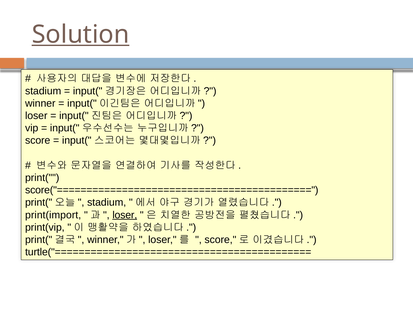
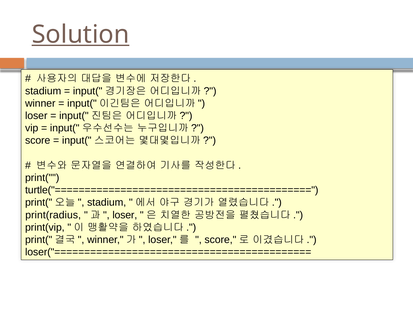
score("===========================================: score("=========================================== -> turtle("=========================================== (172, 190)
print(import: print(import -> print(radius (53, 215)
loser underline: present -> none (125, 215)
turtle("===========================================: turtle("=========================================== -> loser("=========================================== (168, 252)
